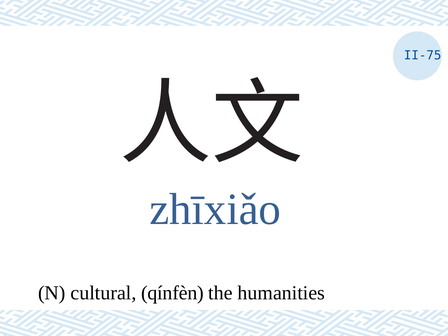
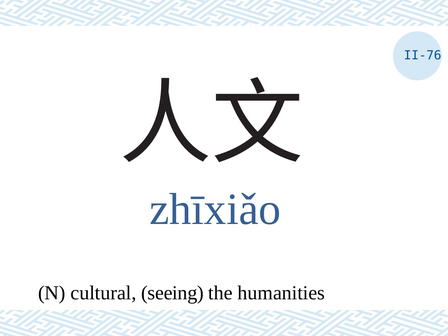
II-75: II-75 -> II-76 (423, 55)
qínfèn: qínfèn -> seeing (172, 293)
